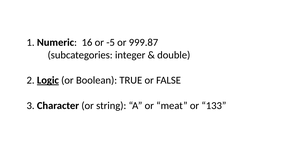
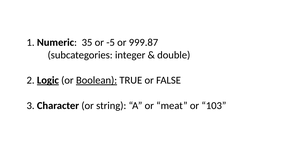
16: 16 -> 35 (87, 42)
Boolean underline: none -> present (97, 80)
133: 133 -> 103 (214, 106)
